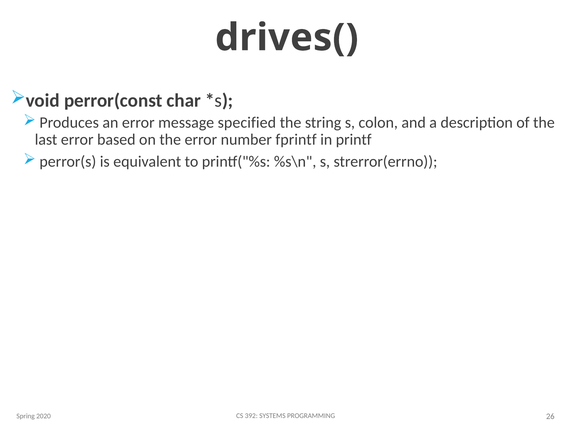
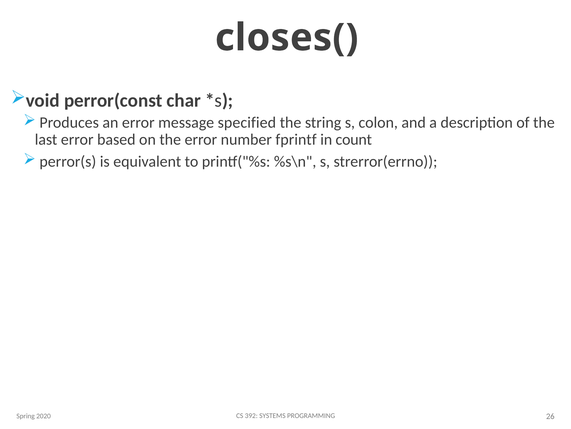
drives(: drives( -> closes( (287, 38)
printf: printf -> count (354, 139)
